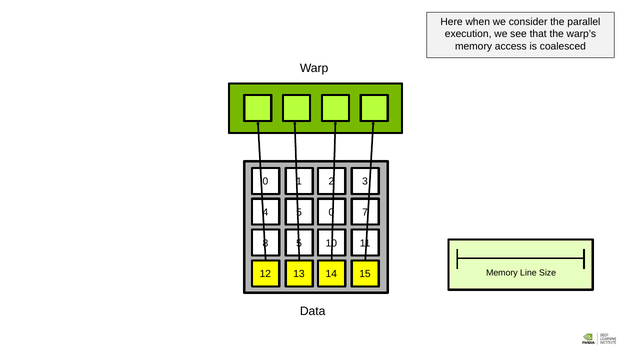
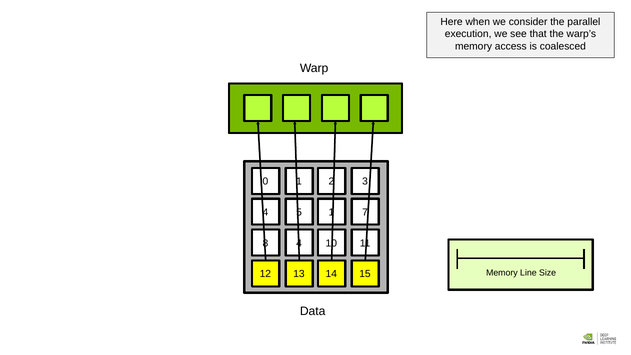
5 0: 0 -> 1 (331, 212)
8 5: 5 -> 4 (299, 243)
